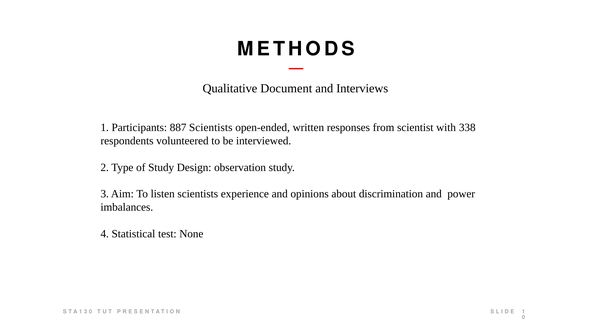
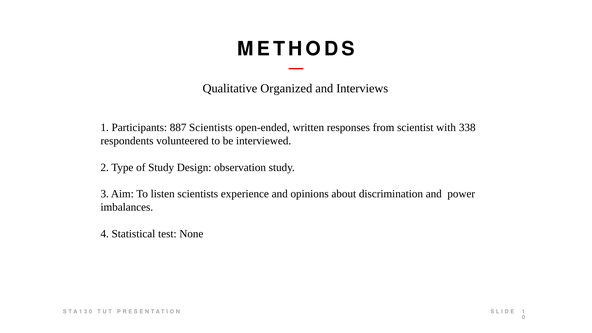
Document: Document -> Organized (286, 88)
